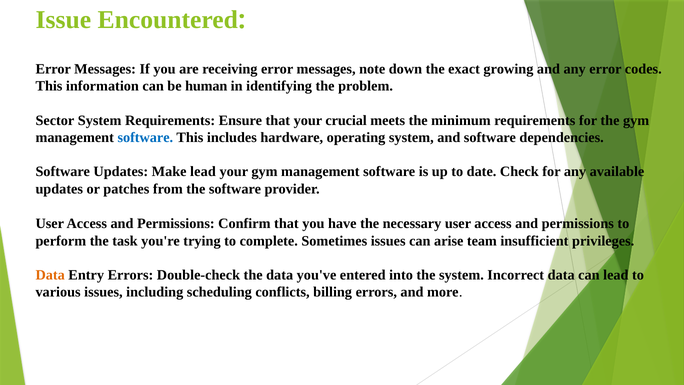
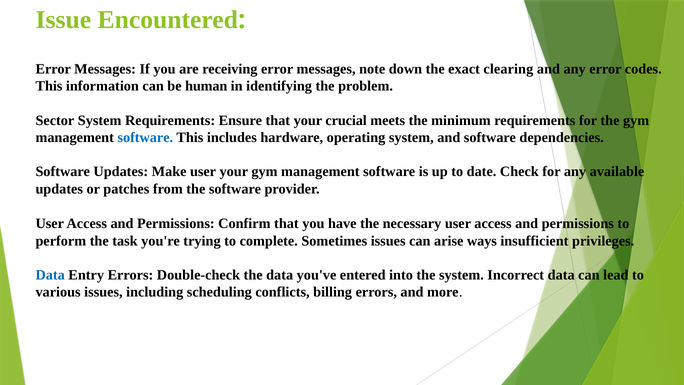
growing: growing -> clearing (508, 69)
Make lead: lead -> user (203, 172)
team: team -> ways (482, 241)
Data colour: orange -> blue (50, 275)
